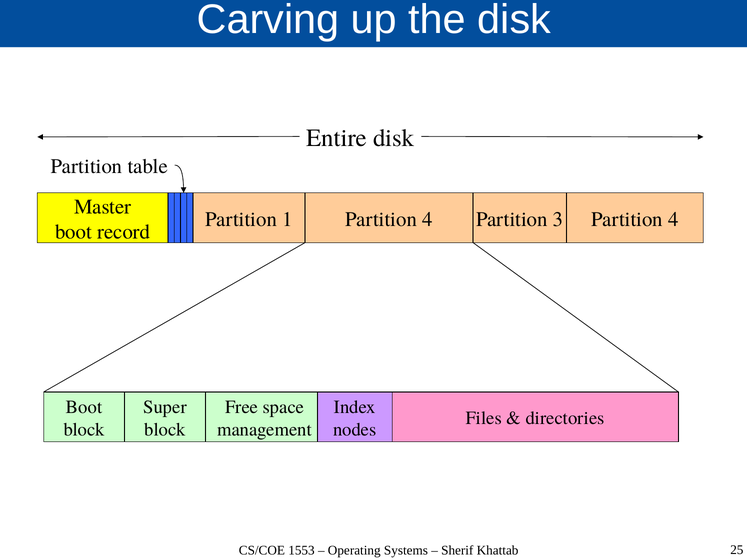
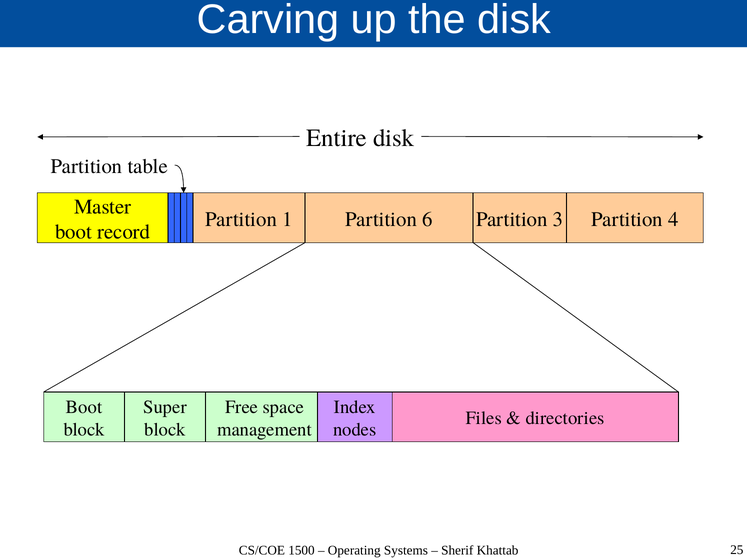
1 Partition 4: 4 -> 6 (427, 219)
1553: 1553 -> 1500 (301, 551)
